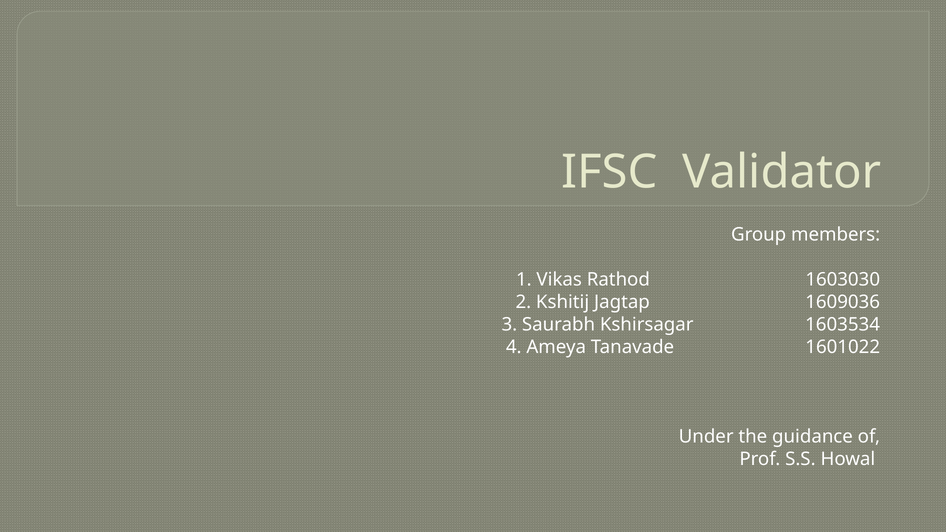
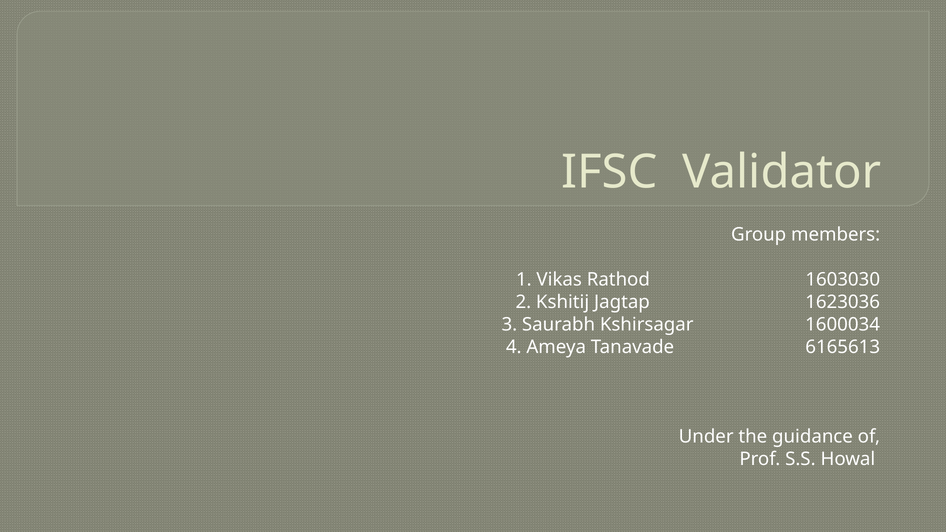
1609036: 1609036 -> 1623036 (843, 302)
1603534: 1603534 -> 1600034 (843, 325)
1601022: 1601022 -> 6165613 (843, 347)
